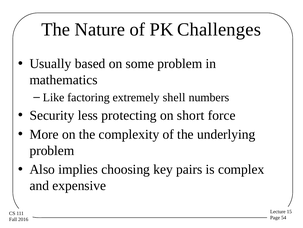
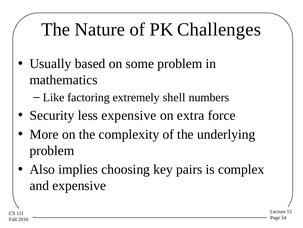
less protecting: protecting -> expensive (129, 115)
short: short -> extra (191, 115)
